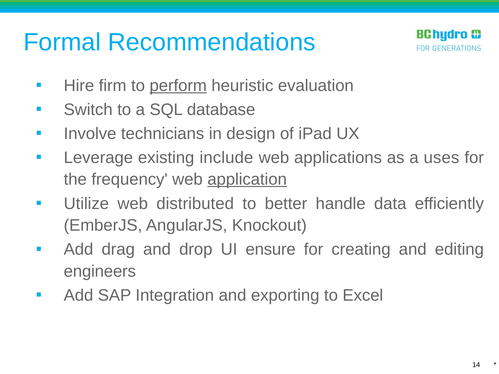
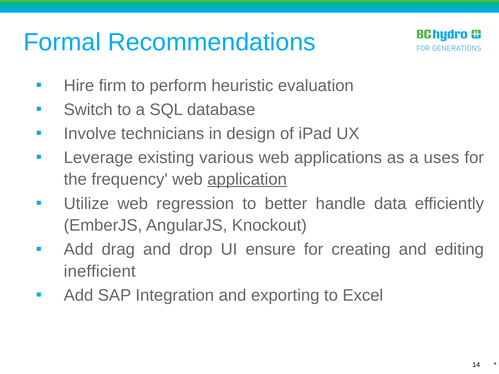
perform underline: present -> none (178, 86)
include: include -> various (226, 158)
distributed: distributed -> regression (195, 204)
engineers: engineers -> inefficient (100, 272)
